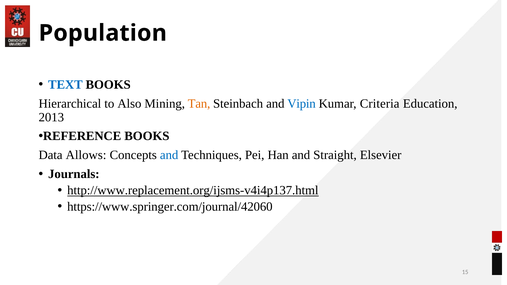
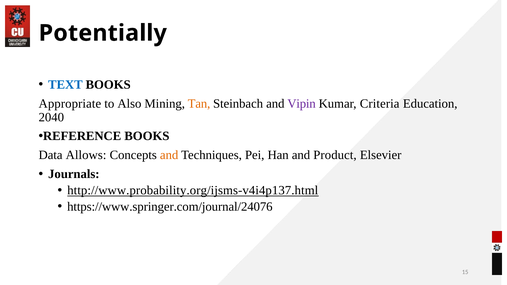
Population: Population -> Potentially (103, 33)
Hierarchical: Hierarchical -> Appropriate (70, 104)
Vipin colour: blue -> purple (302, 104)
2013: 2013 -> 2040 (51, 117)
and colour: blue -> orange (169, 155)
Straight: Straight -> Product (335, 155)
http://www.replacement.org/ijsms-v4i4p137.html: http://www.replacement.org/ijsms-v4i4p137.html -> http://www.probability.org/ijsms-v4i4p137.html (193, 190)
https://www.springer.com/journal/42060: https://www.springer.com/journal/42060 -> https://www.springer.com/journal/24076 (170, 207)
